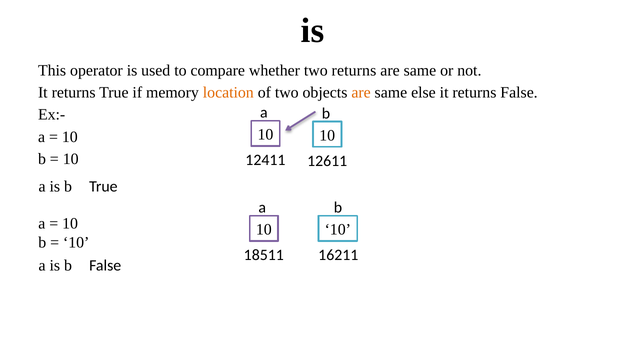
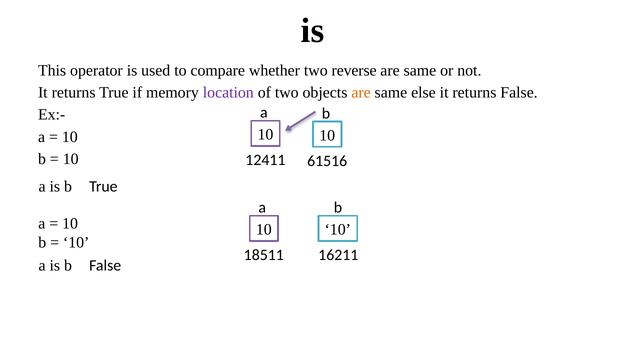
two returns: returns -> reverse (354, 71)
location colour: orange -> purple (228, 93)
12611: 12611 -> 61516 (327, 161)
